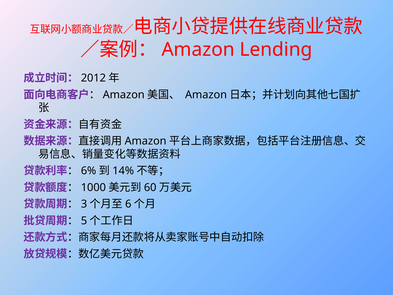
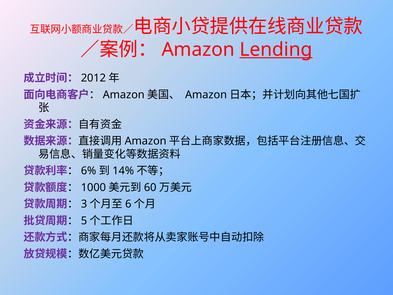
Lending underline: none -> present (276, 49)
